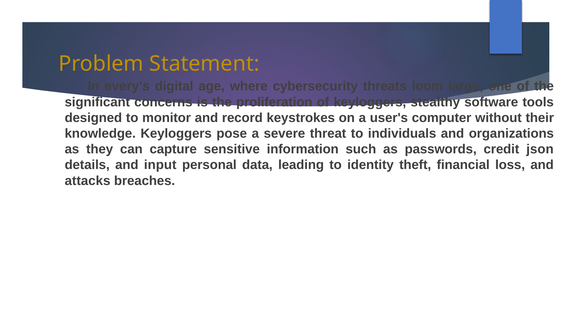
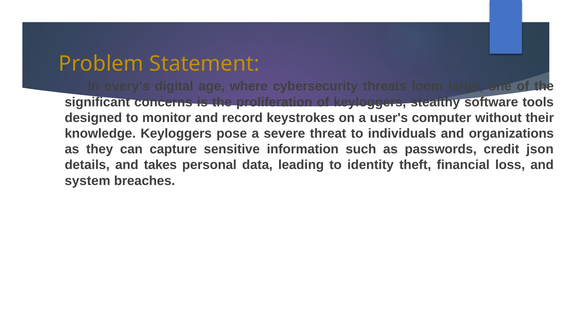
input: input -> takes (160, 165)
attacks: attacks -> system (88, 181)
